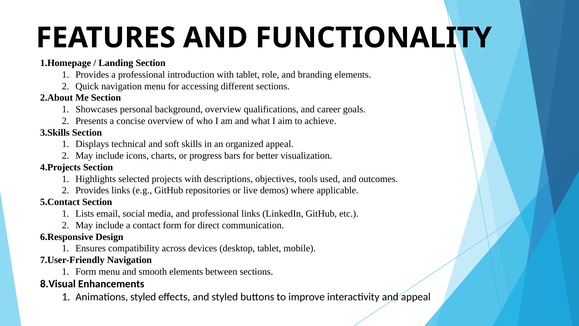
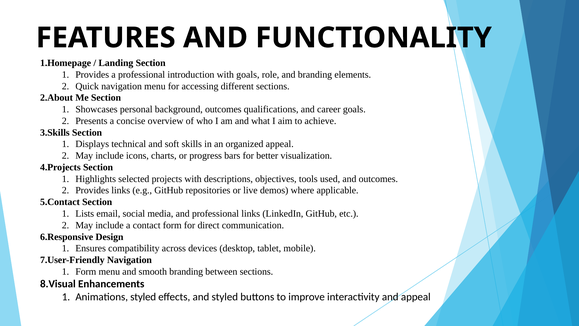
with tablet: tablet -> goals (248, 75)
background overview: overview -> outcomes (223, 109)
smooth elements: elements -> branding (186, 271)
